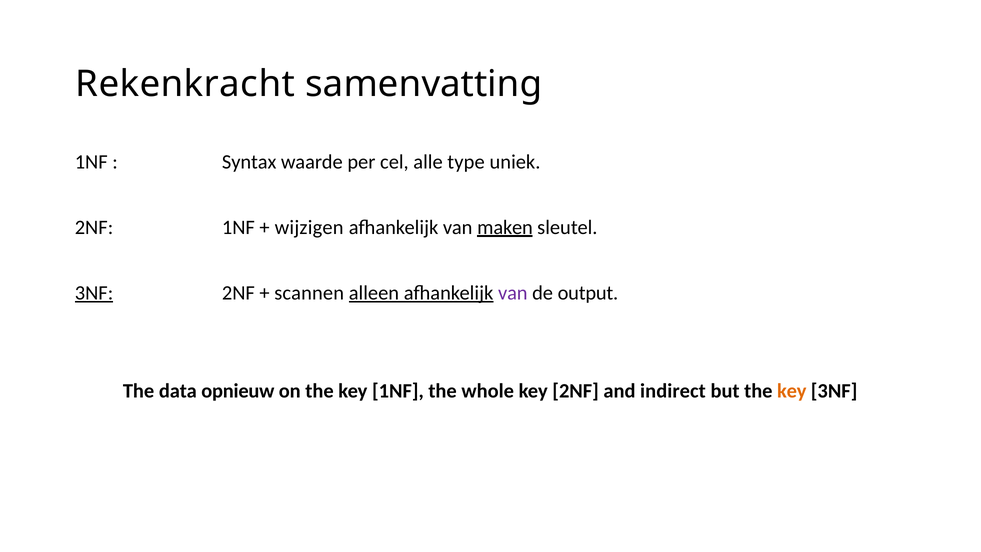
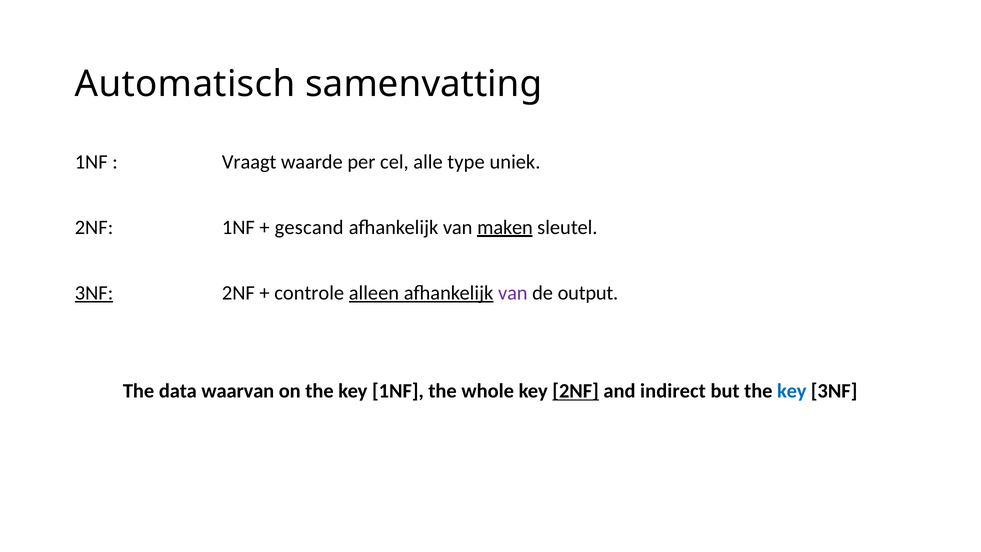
Rekenkracht: Rekenkracht -> Automatisch (185, 84)
Syntax: Syntax -> Vraagt (249, 162)
wijzigen: wijzigen -> gescand (309, 227)
scannen: scannen -> controle (309, 293)
opnieuw: opnieuw -> waarvan (238, 391)
2NF underline: none -> present (576, 391)
key colour: orange -> blue (792, 391)
